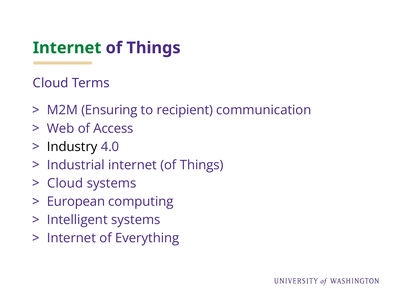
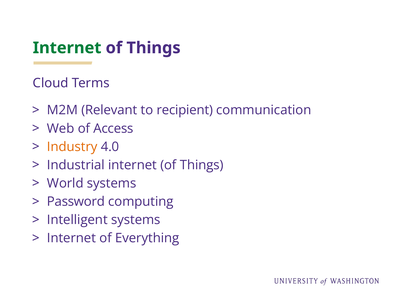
Ensuring: Ensuring -> Relevant (109, 110)
Industry colour: black -> orange (72, 147)
Cloud: Cloud -> World (65, 184)
European: European -> Password (76, 202)
